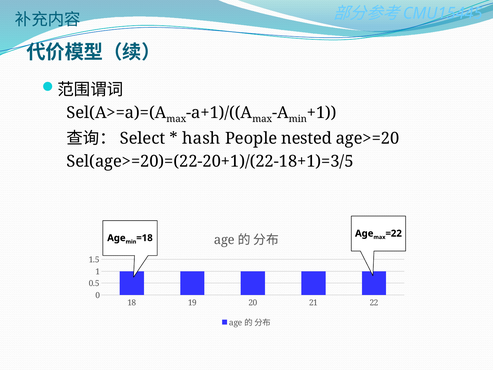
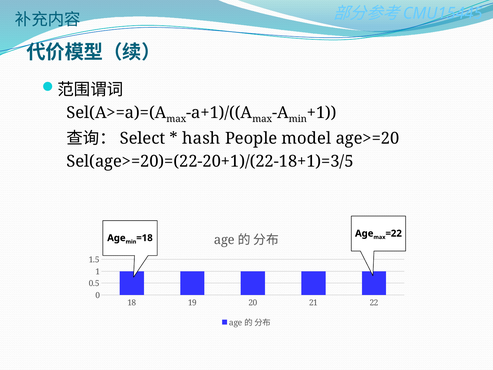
nested: nested -> model (306, 138)
